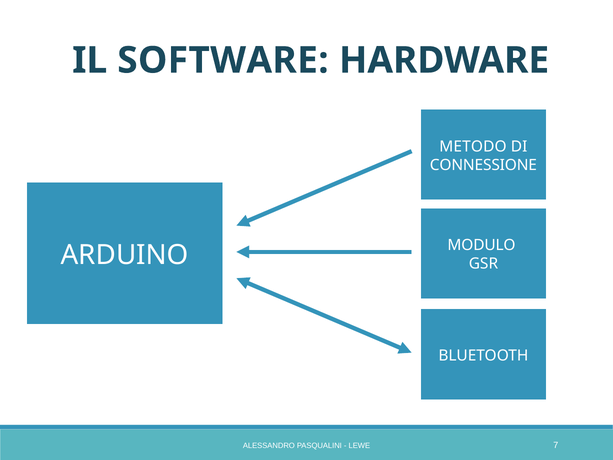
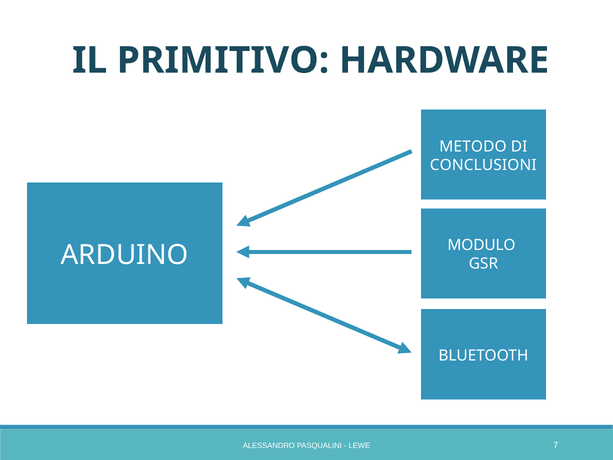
SOFTWARE: SOFTWARE -> PRIMITIVO (223, 60)
CONNESSIONE: CONNESSIONE -> CONCLUSIONI (483, 165)
